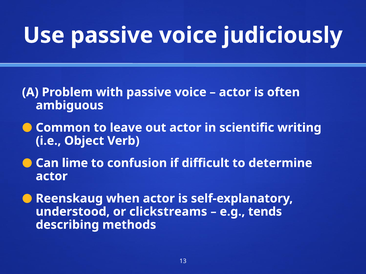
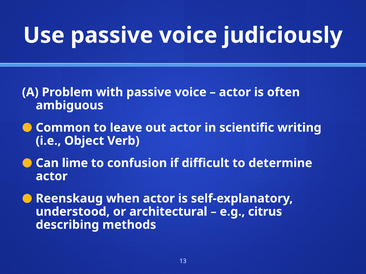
clickstreams: clickstreams -> architectural (168, 212)
tends: tends -> citrus (265, 212)
